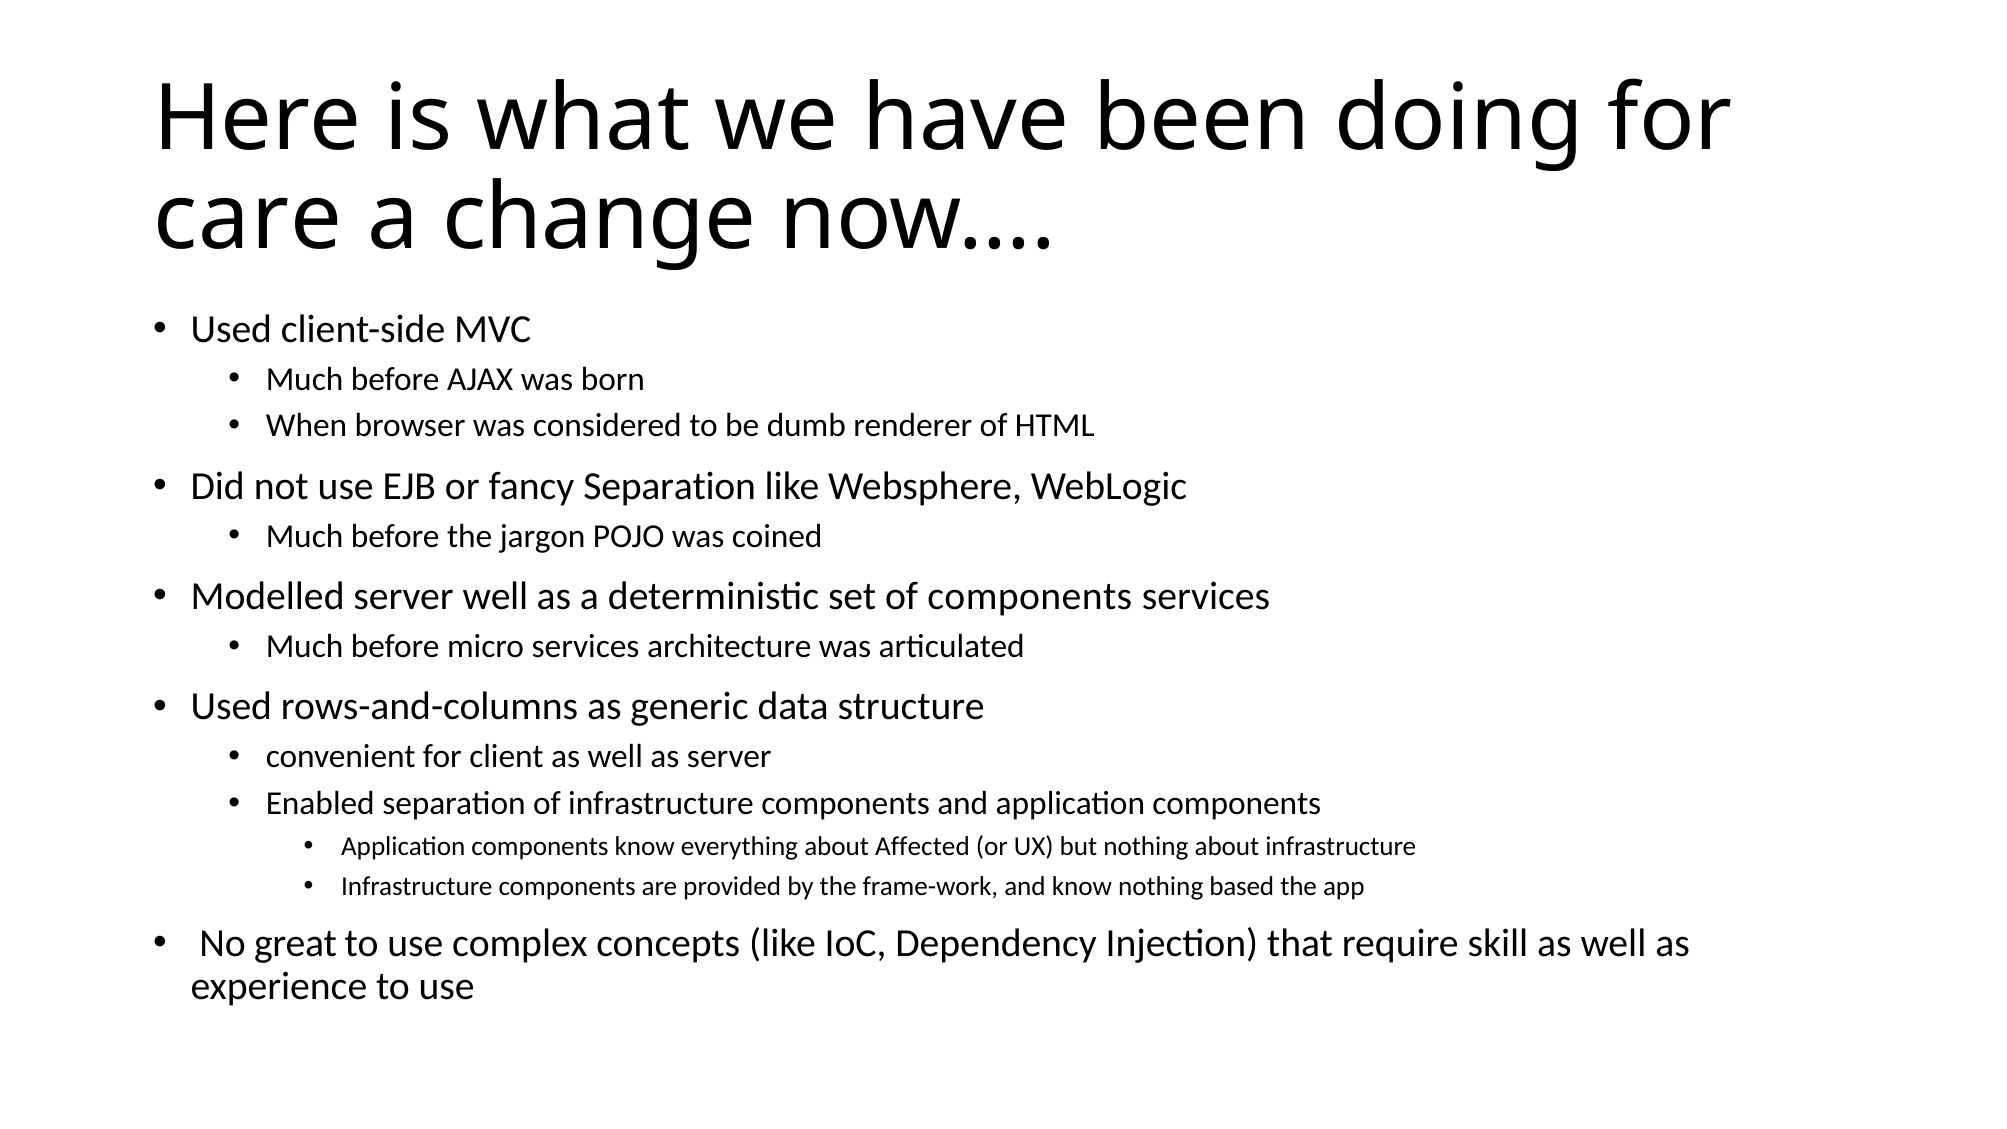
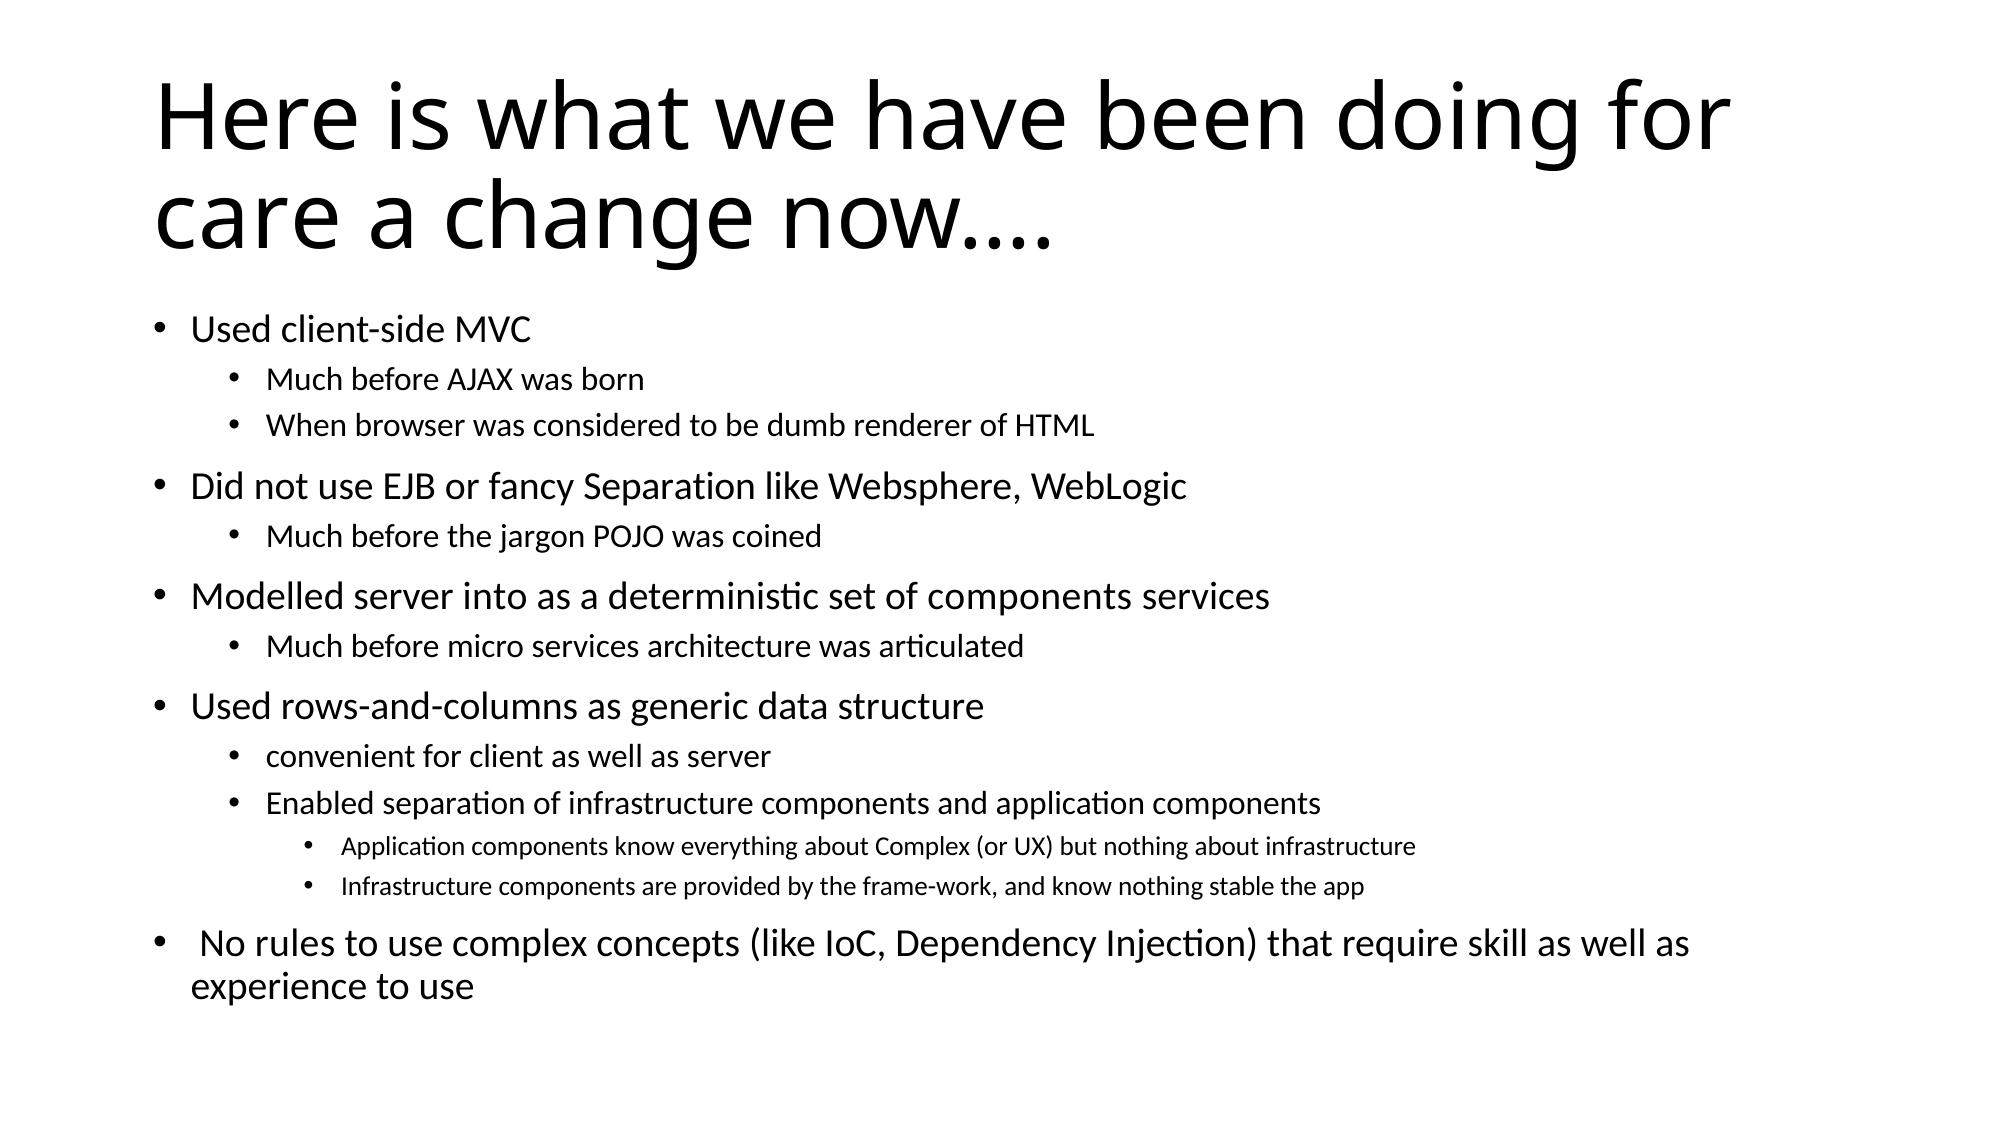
server well: well -> into (495, 596)
about Affected: Affected -> Complex (923, 847)
based: based -> stable (1242, 886)
great: great -> rules (295, 943)
